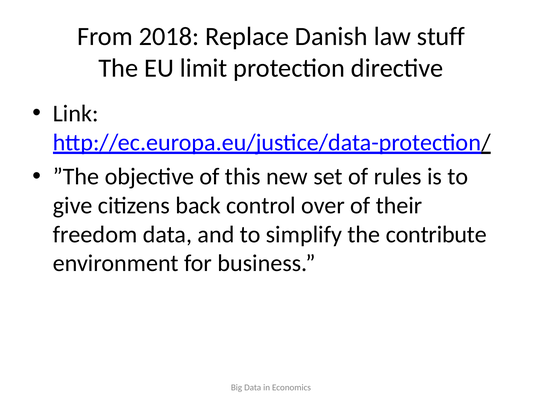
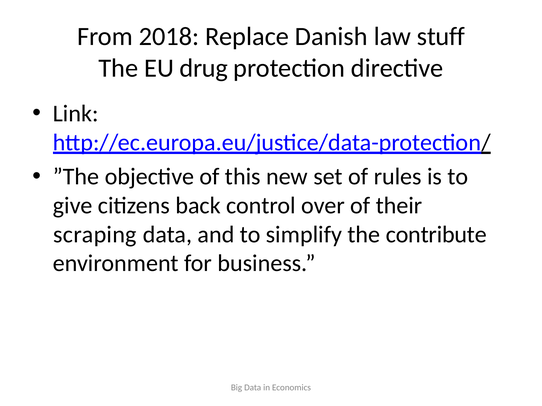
limit: limit -> drug (204, 68)
freedom: freedom -> scraping (95, 235)
